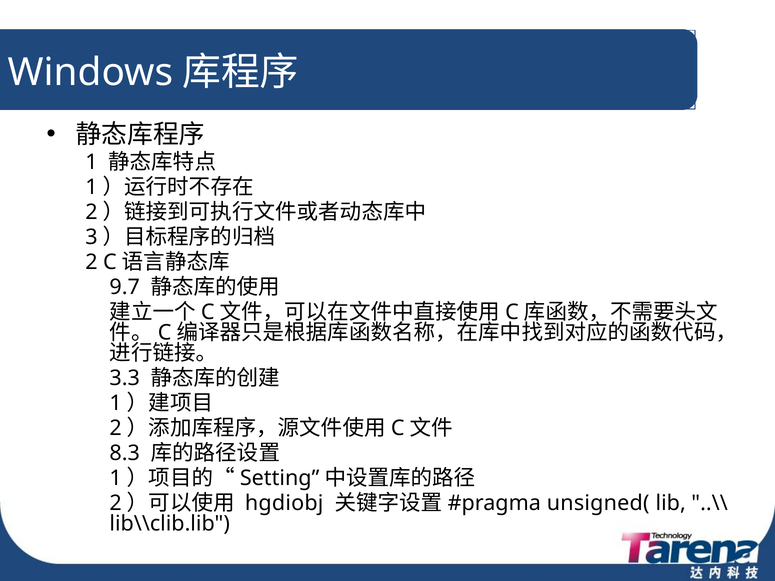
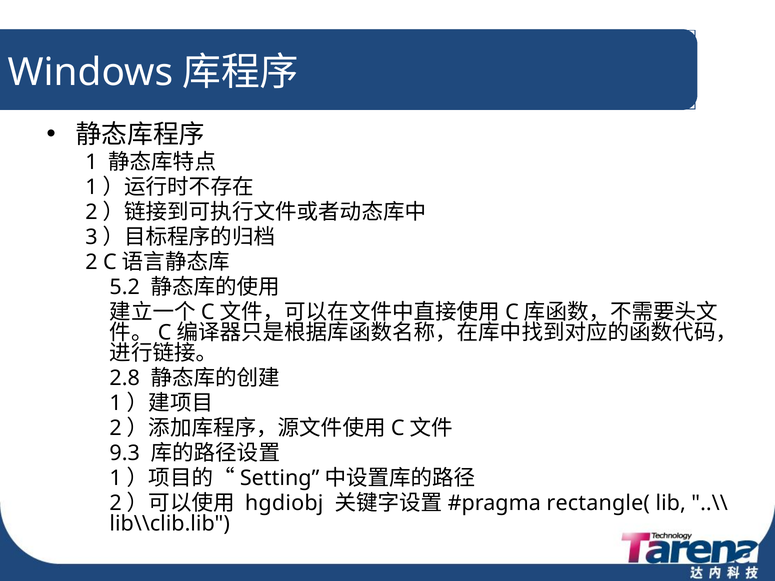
9.7: 9.7 -> 5.2 (125, 287)
3.3: 3.3 -> 2.8 (125, 378)
8.3: 8.3 -> 9.3 (125, 453)
unsigned(: unsigned( -> rectangle( (598, 503)
